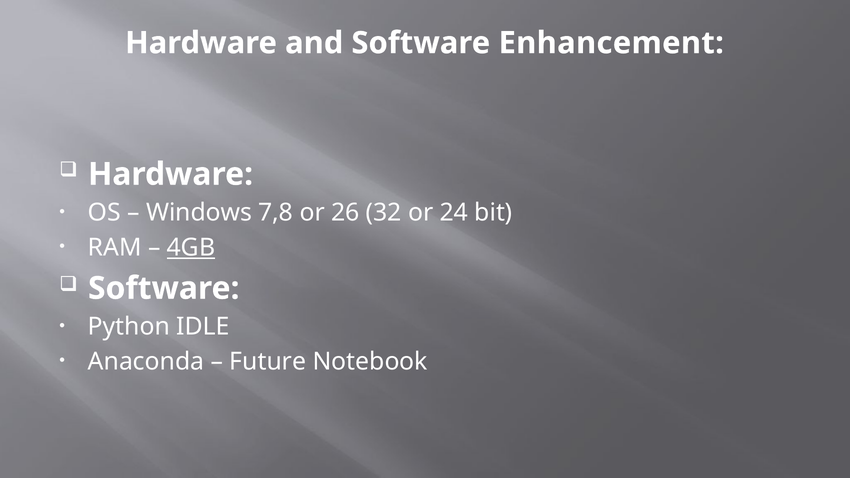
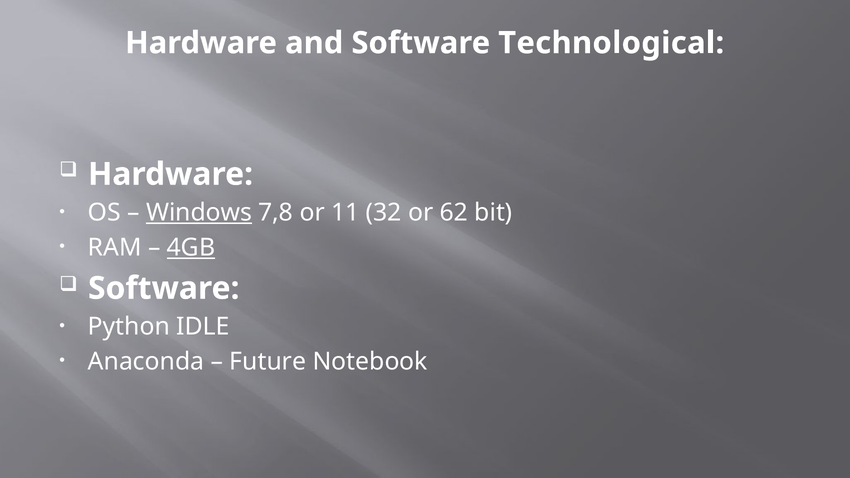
Enhancement: Enhancement -> Technological (611, 43)
Windows underline: none -> present (199, 213)
26: 26 -> 11 (345, 213)
24: 24 -> 62 (454, 213)
